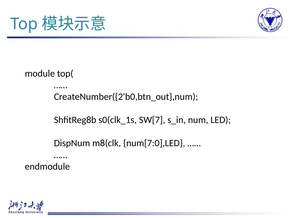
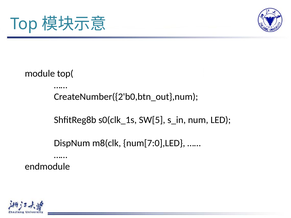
SW[7: SW[7 -> SW[5 (152, 120)
